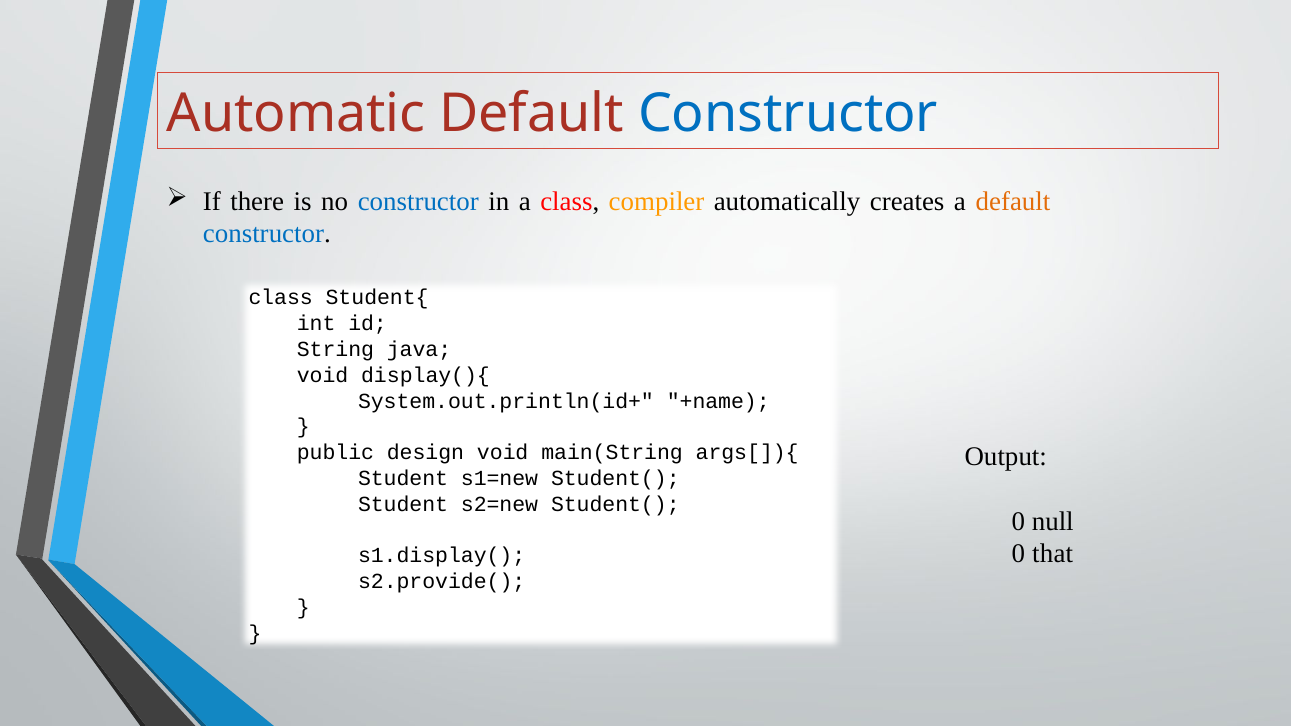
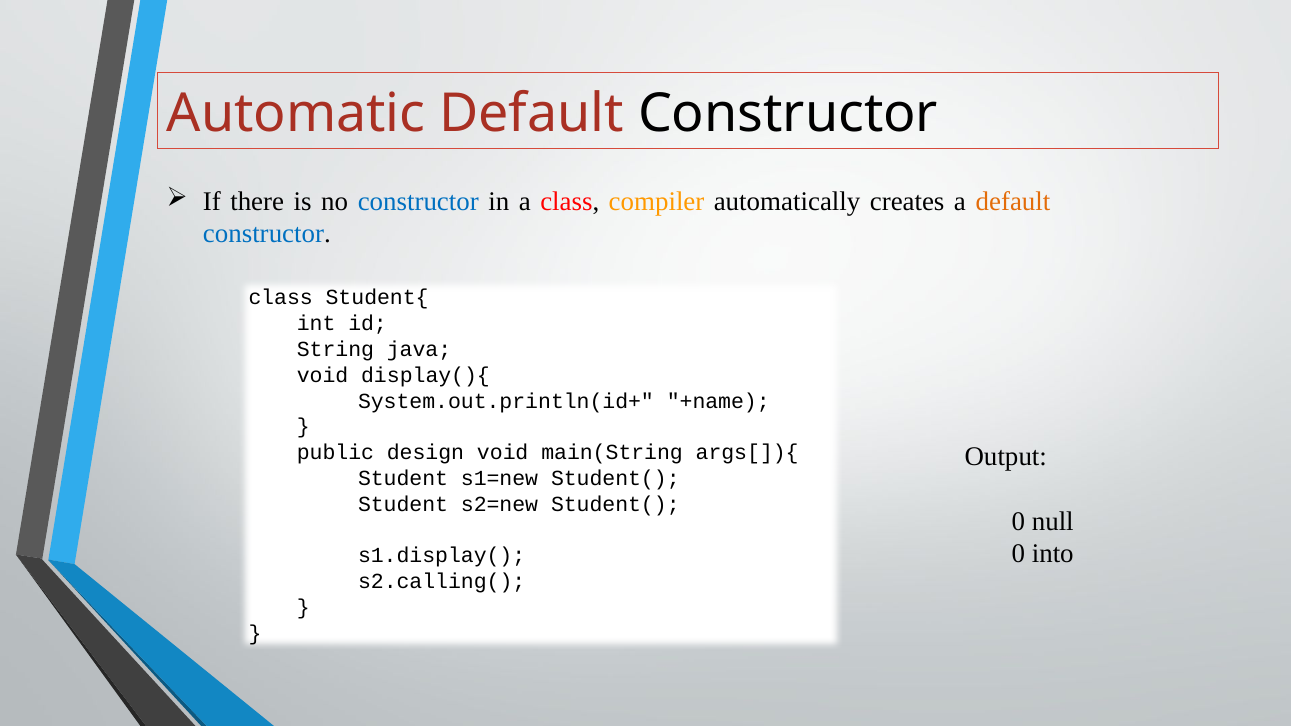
Constructor colour: blue -> black (788, 114)
that: that -> into (1053, 554)
s2.provide(: s2.provide( -> s2.calling( (442, 582)
